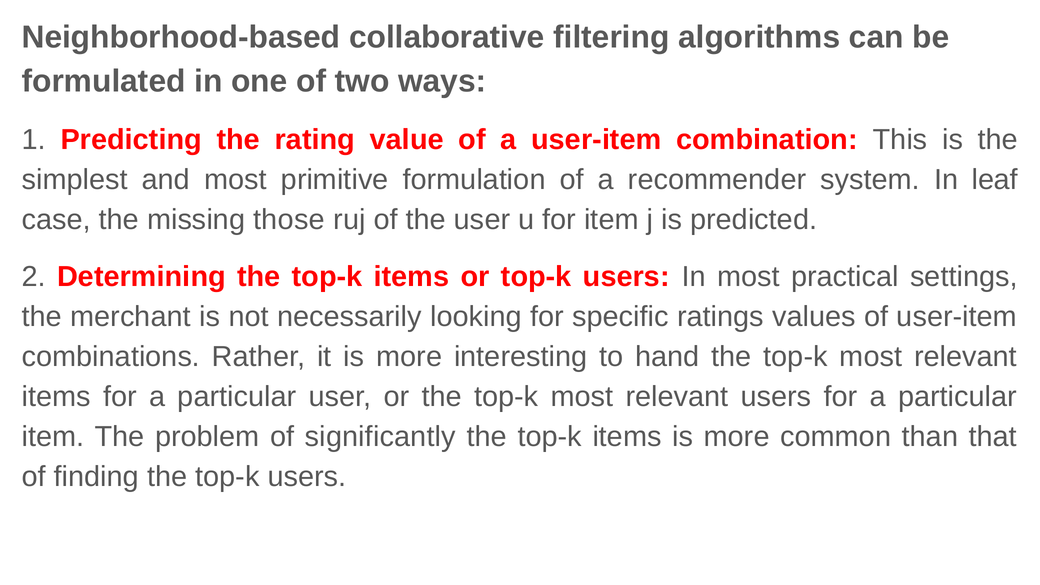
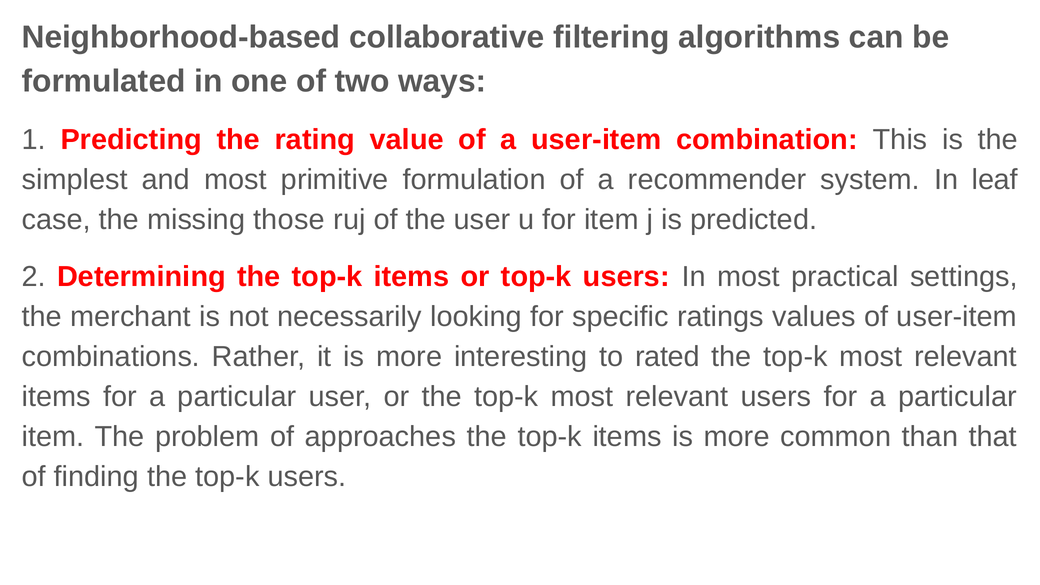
hand: hand -> rated (667, 357)
significantly: significantly -> approaches (380, 437)
